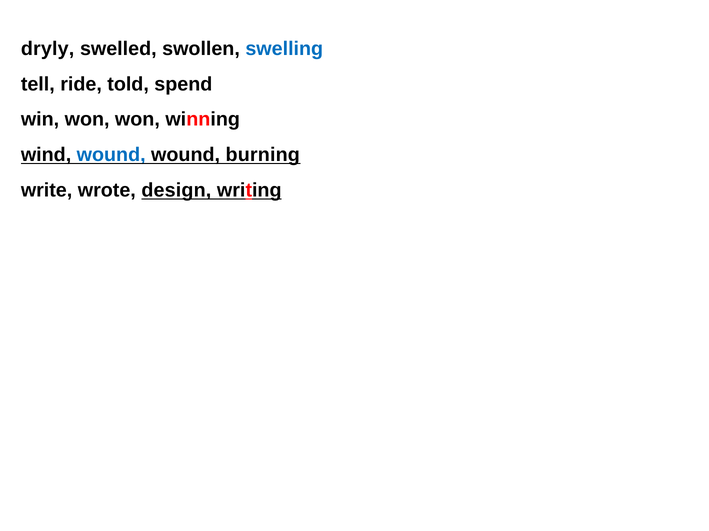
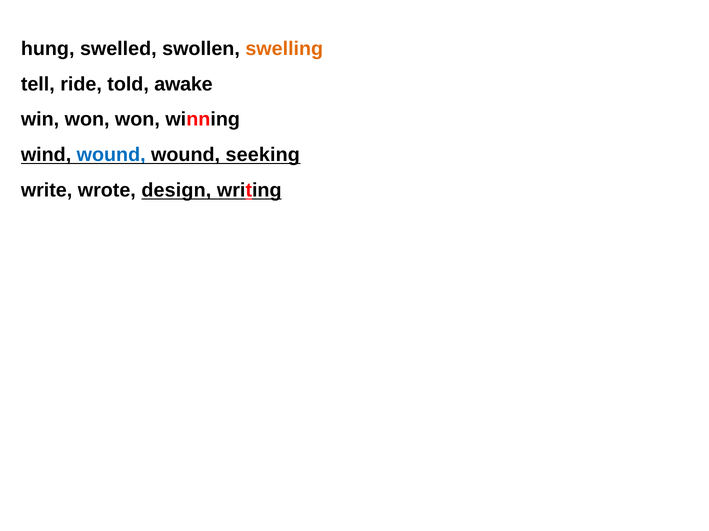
dryly: dryly -> hung (48, 49)
swelling colour: blue -> orange (284, 49)
spend: spend -> awake (183, 84)
burning: burning -> seeking (263, 155)
